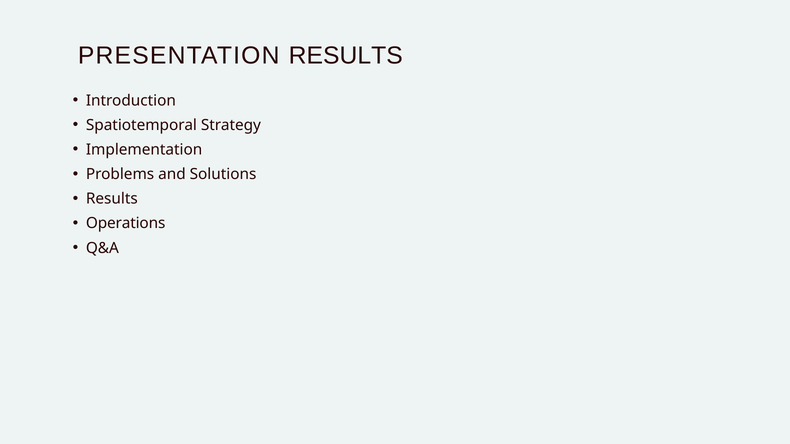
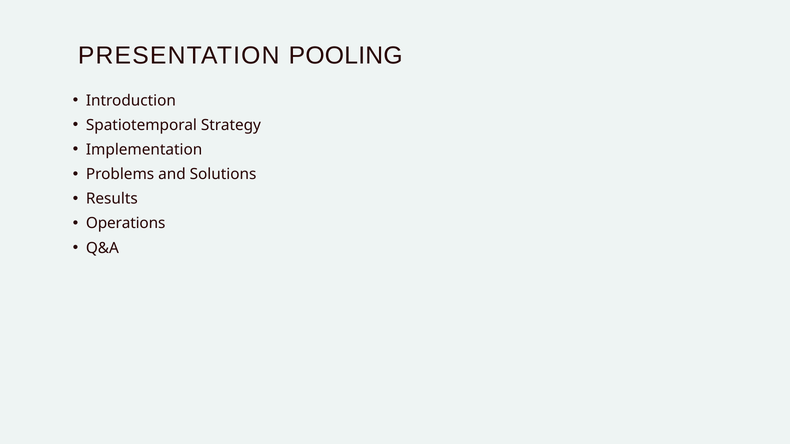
PRESENTATION RESULTS: RESULTS -> POOLING (346, 56)
